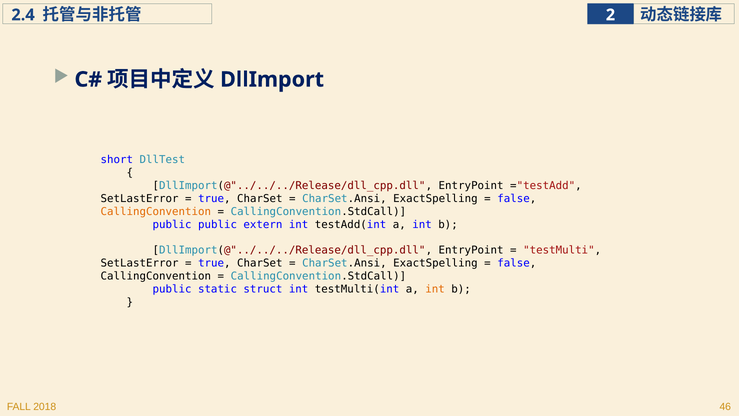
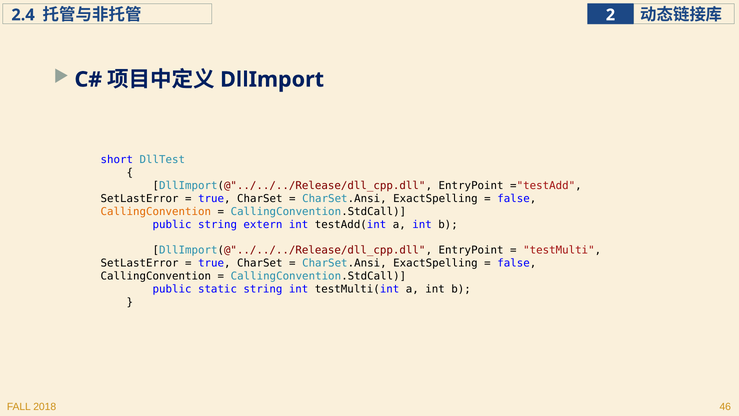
public public: public -> string (218, 224)
static struct: struct -> string (263, 289)
int colour: orange -> black (435, 289)
